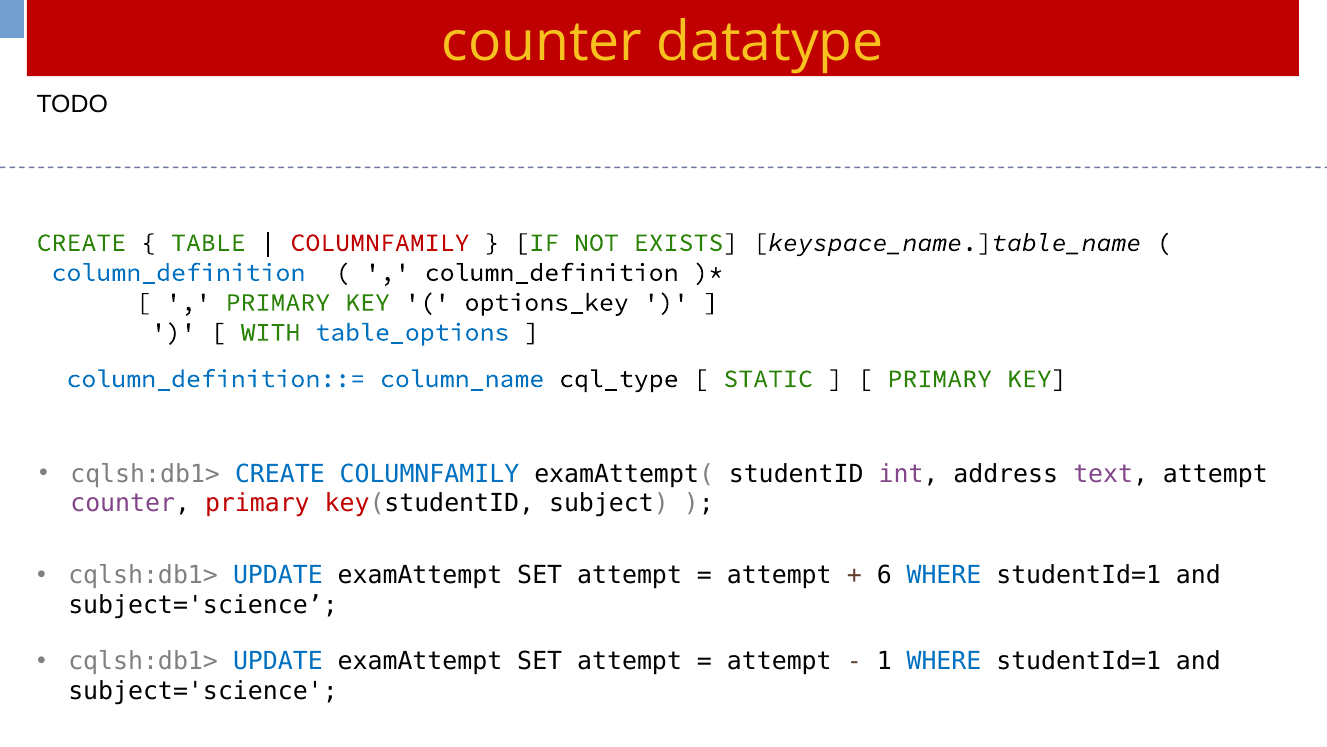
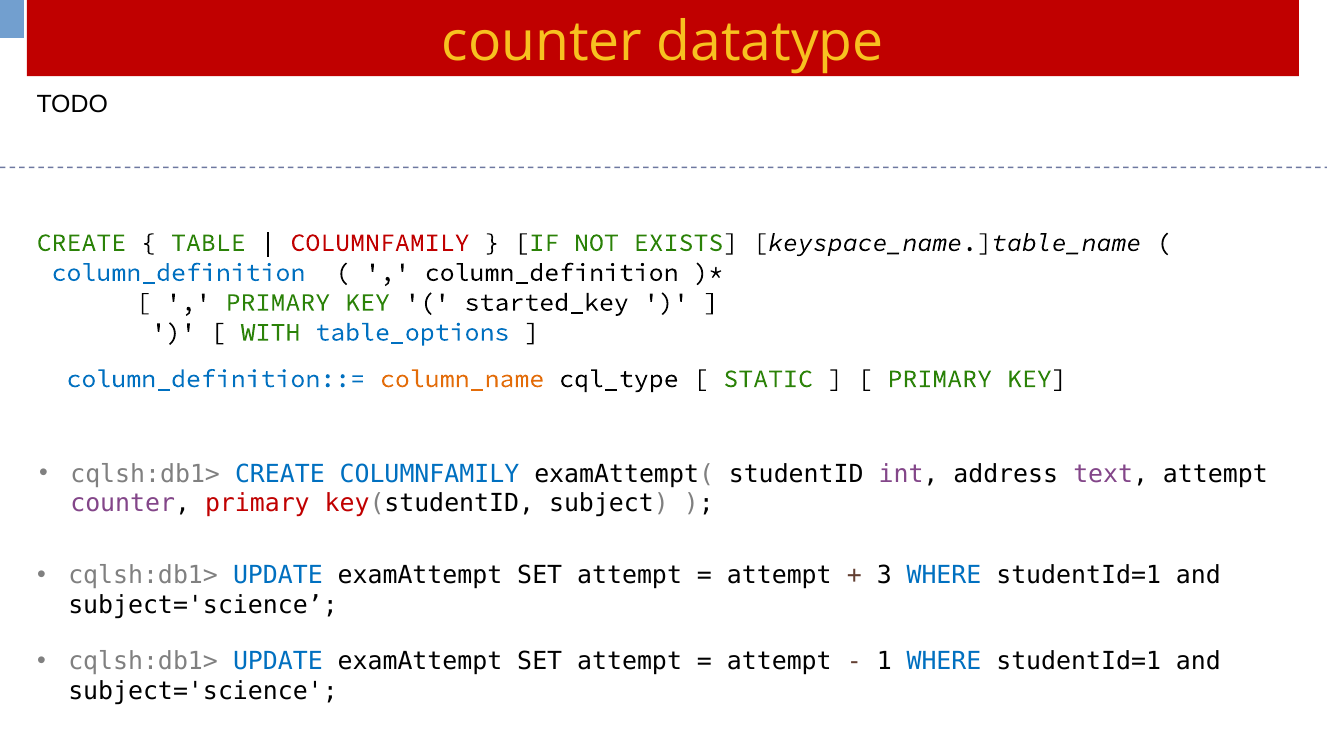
options_key: options_key -> started_key (547, 302)
column_name colour: blue -> orange (462, 379)
6: 6 -> 3 (884, 575)
